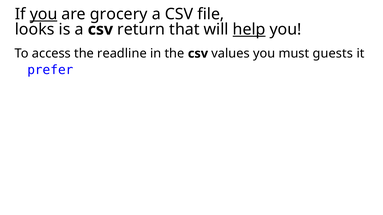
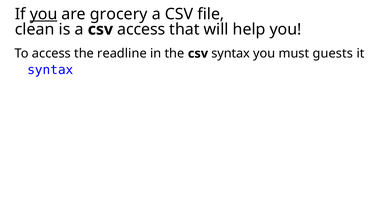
looks: looks -> clean (35, 29)
csv return: return -> access (141, 29)
help underline: present -> none (249, 29)
csv values: values -> syntax (231, 54)
prefer: prefer -> syntax (50, 70)
